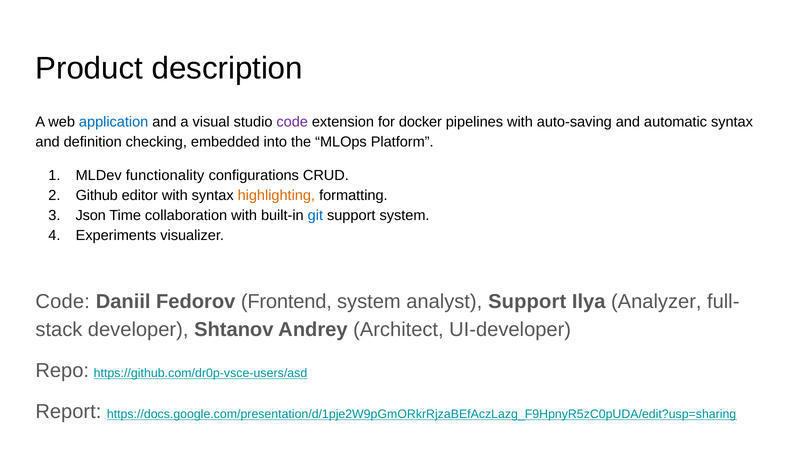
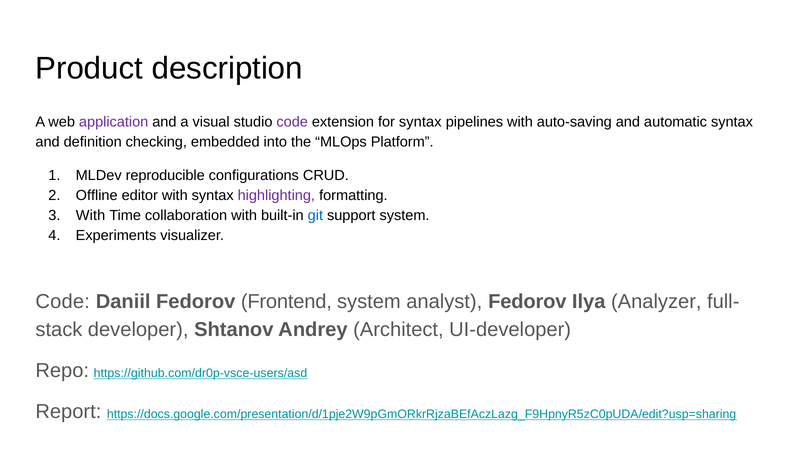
application colour: blue -> purple (114, 122)
for docker: docker -> syntax (420, 122)
functionality: functionality -> reproducible (165, 175)
Github: Github -> Offline (97, 195)
highlighting colour: orange -> purple (276, 195)
Json: Json -> With (91, 215)
analyst Support: Support -> Fedorov (527, 302)
